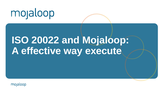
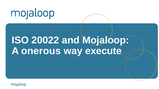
effective: effective -> onerous (41, 51)
